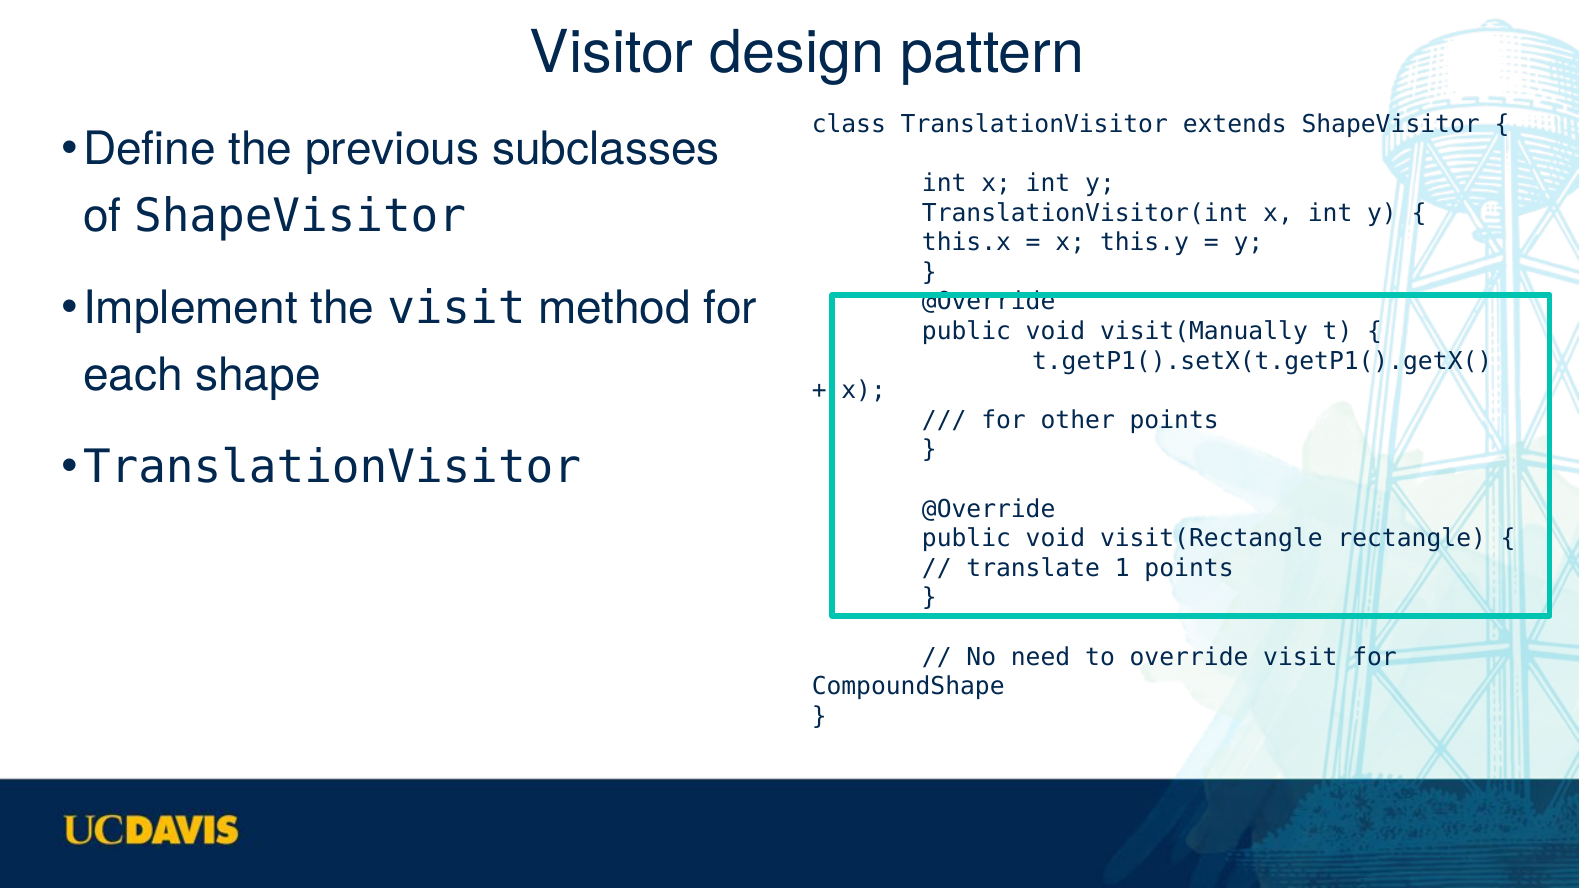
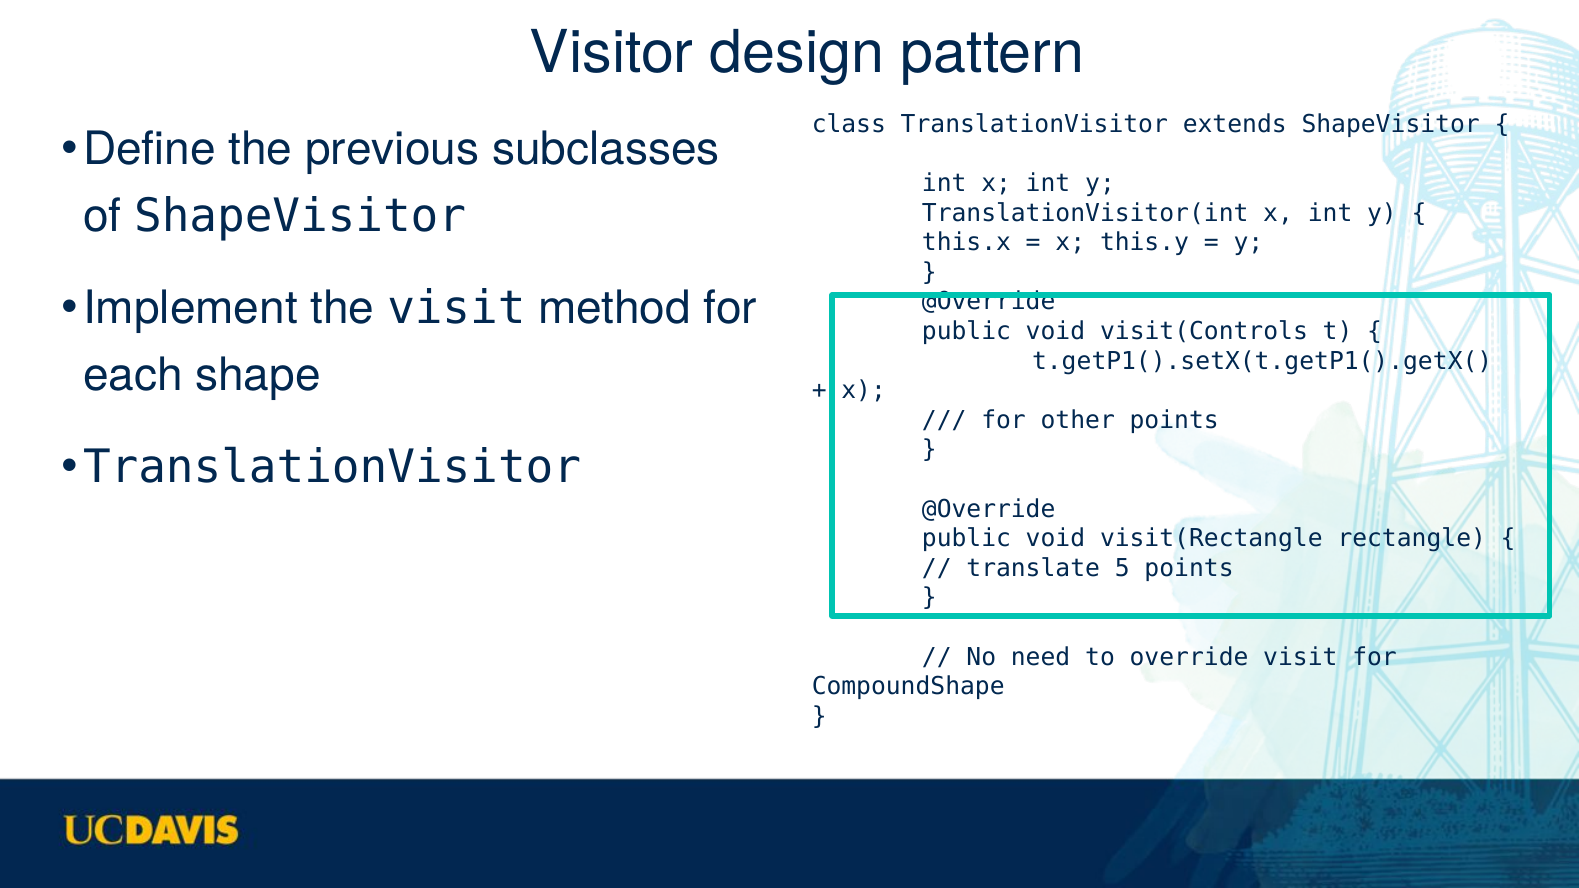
visit(Manually: visit(Manually -> visit(Controls (1204, 331)
1: 1 -> 5 (1122, 568)
